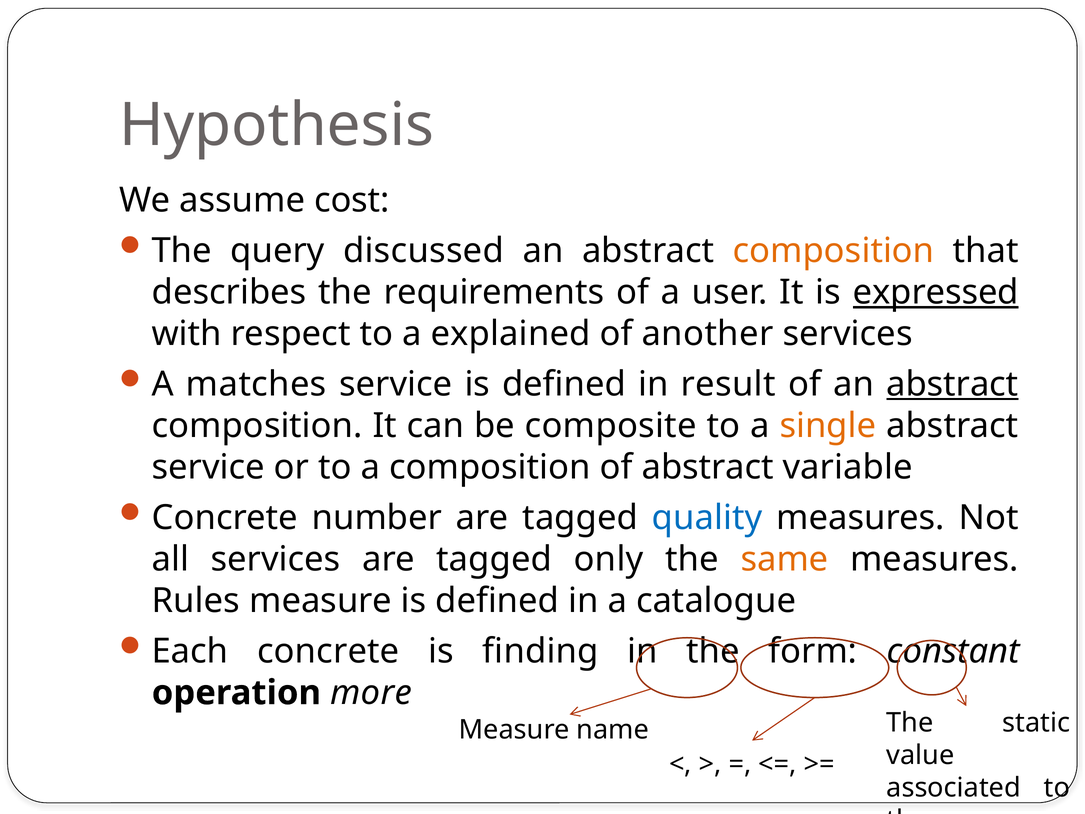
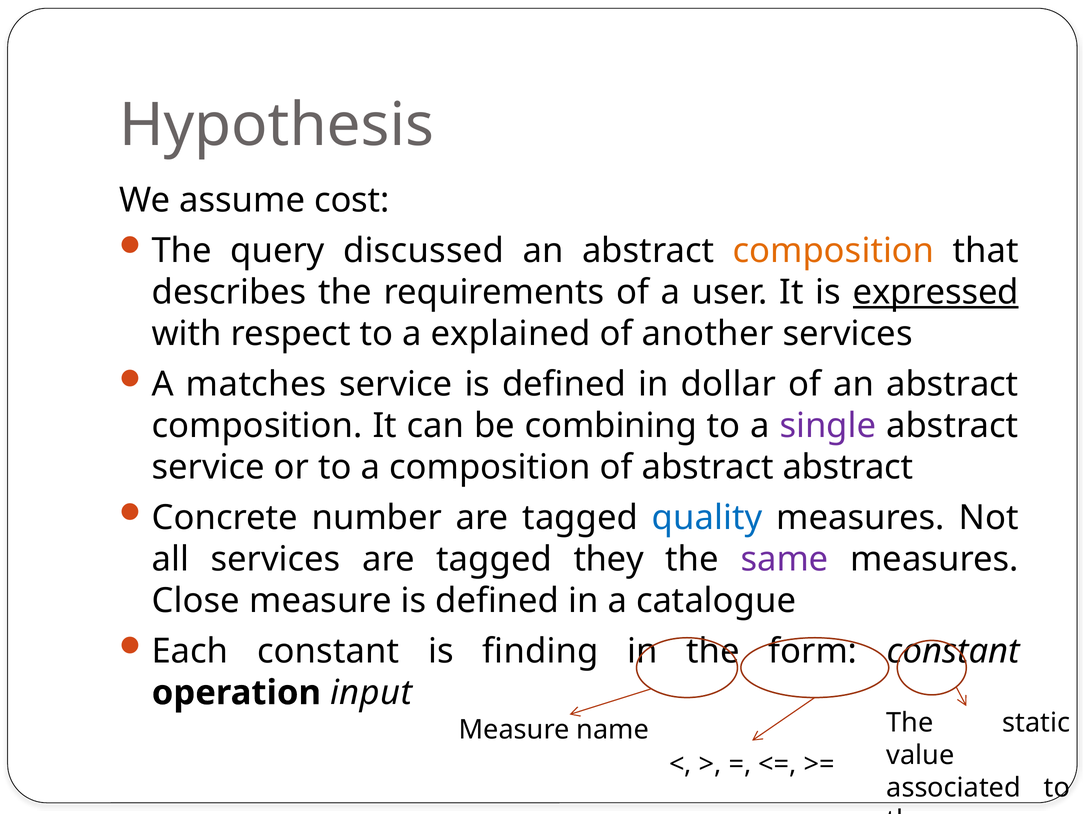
result: result -> dollar (728, 384)
abstract underline: present -> none (952, 384)
composite: composite -> combining (611, 426)
single colour: orange -> purple (828, 426)
abstract variable: variable -> abstract (848, 467)
only: only -> they (609, 559)
same colour: orange -> purple (785, 559)
Rules: Rules -> Close (196, 601)
Each concrete: concrete -> constant (328, 651)
more: more -> input (371, 693)
